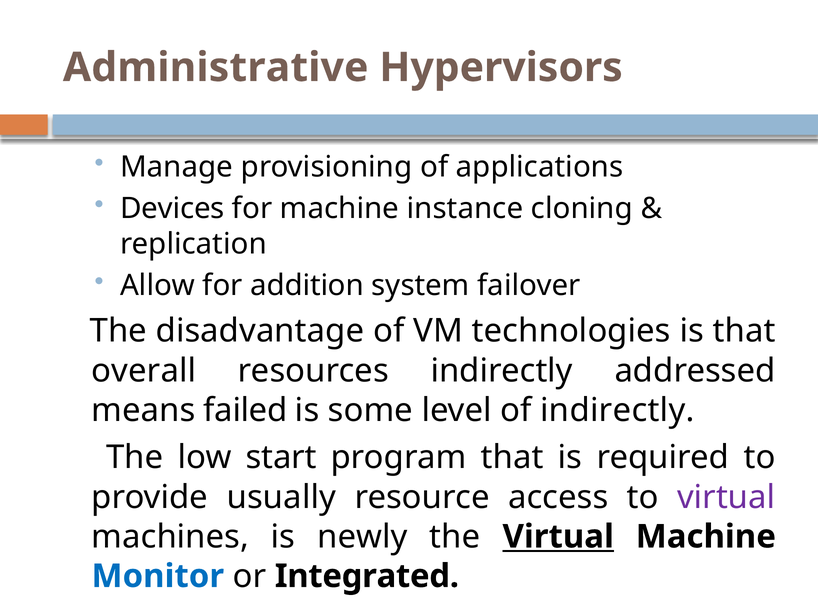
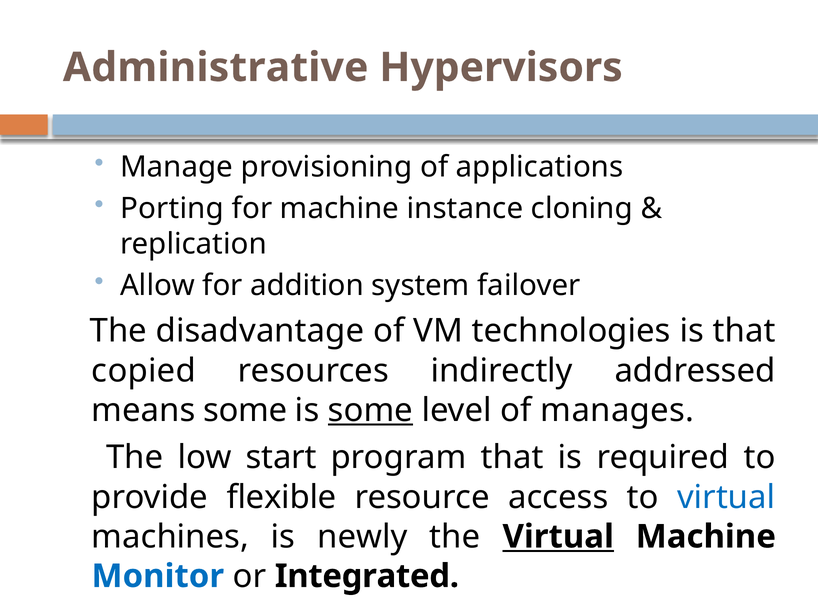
Devices: Devices -> Porting (172, 209)
overall: overall -> copied (144, 371)
means failed: failed -> some (245, 410)
some underline: none -> present (370, 410)
of indirectly: indirectly -> manages (617, 410)
usually: usually -> flexible (281, 498)
virtual colour: purple -> blue (726, 498)
